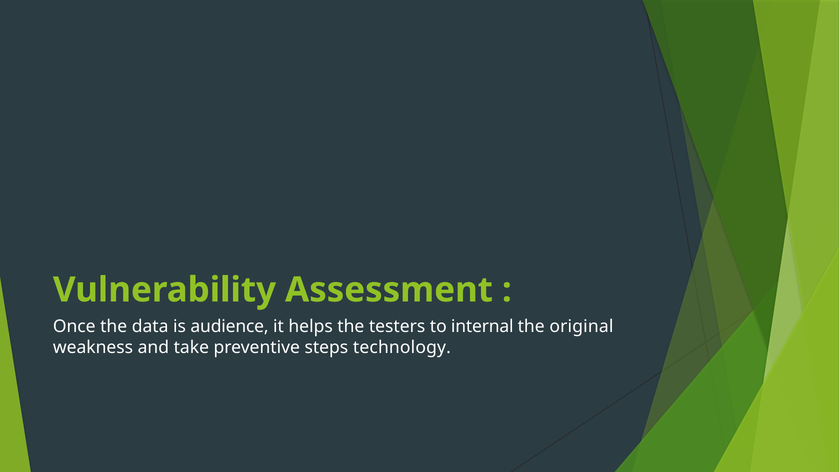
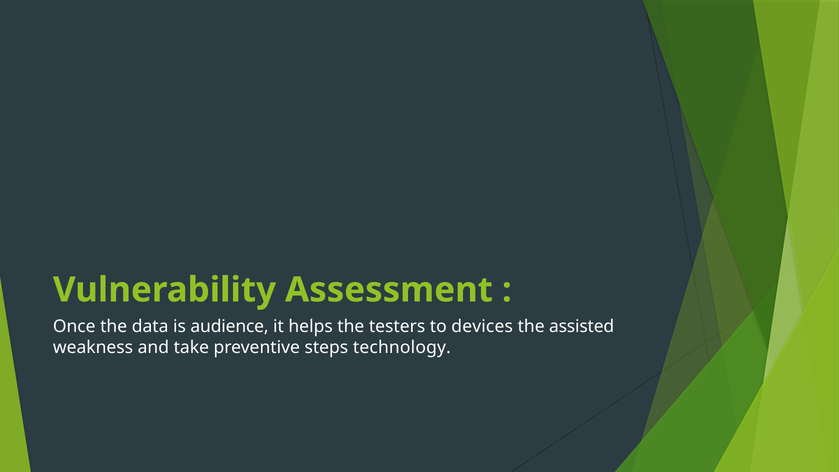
internal: internal -> devices (482, 326)
original: original -> assisted (582, 326)
